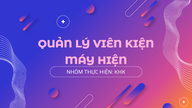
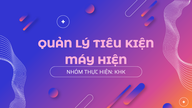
VIÊN: VIÊN -> TIÊU (107, 44)
